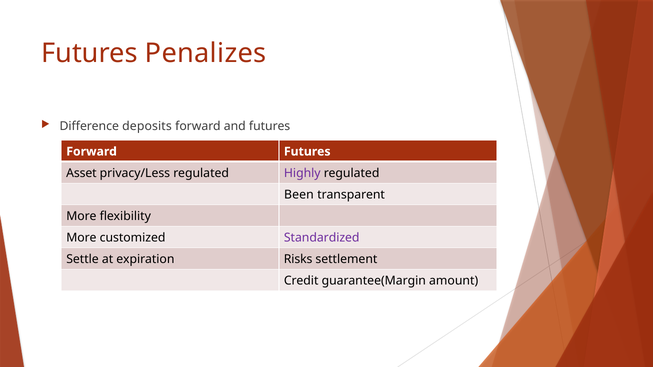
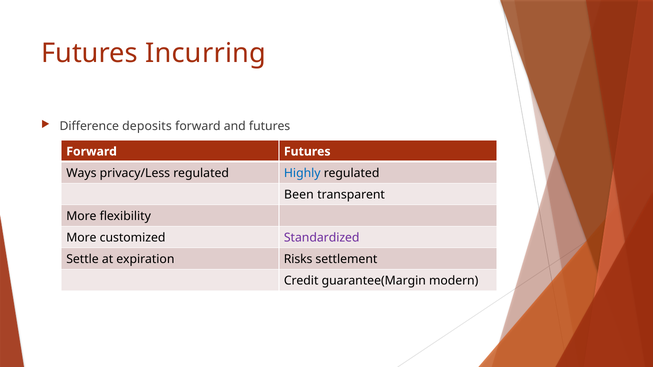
Penalizes: Penalizes -> Incurring (206, 53)
Asset: Asset -> Ways (81, 173)
Highly colour: purple -> blue (302, 173)
amount: amount -> modern (454, 281)
